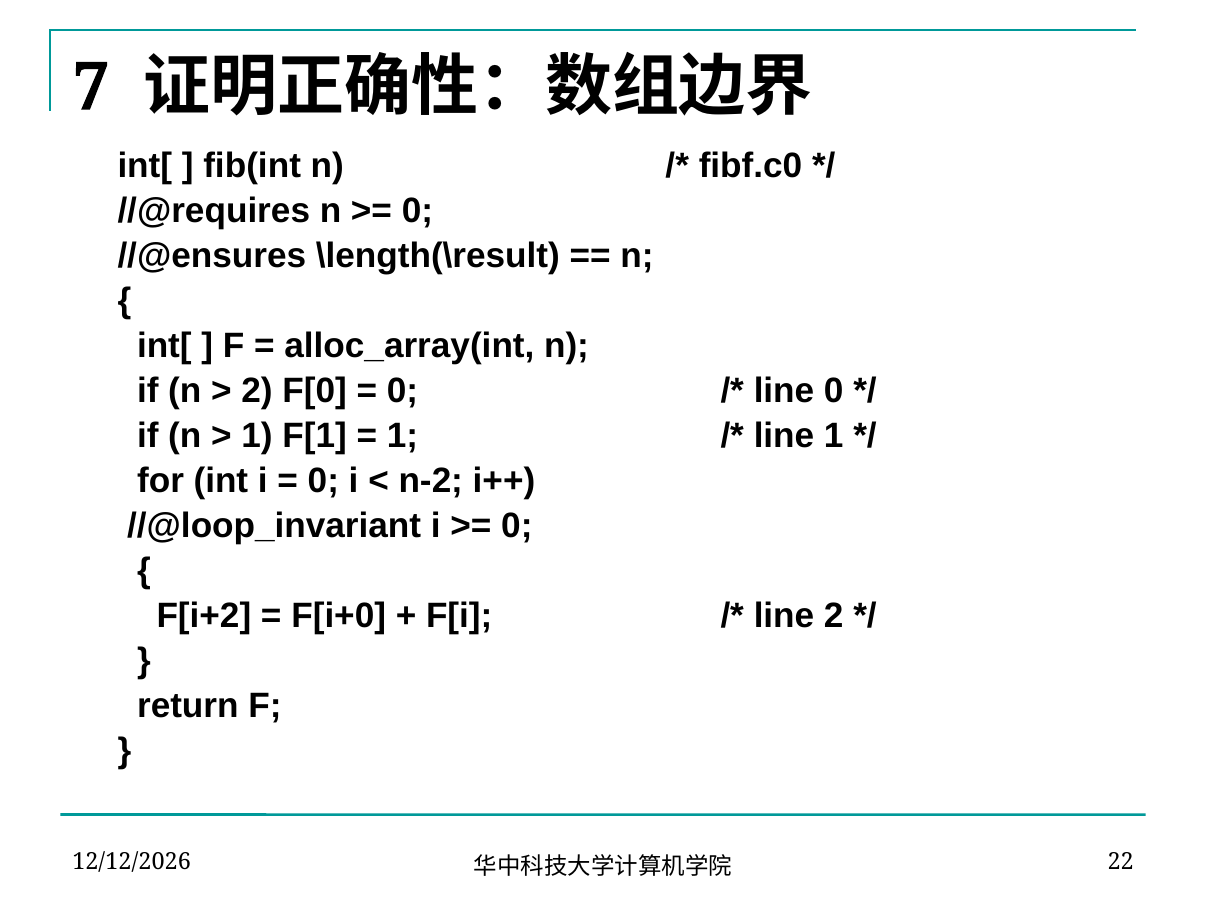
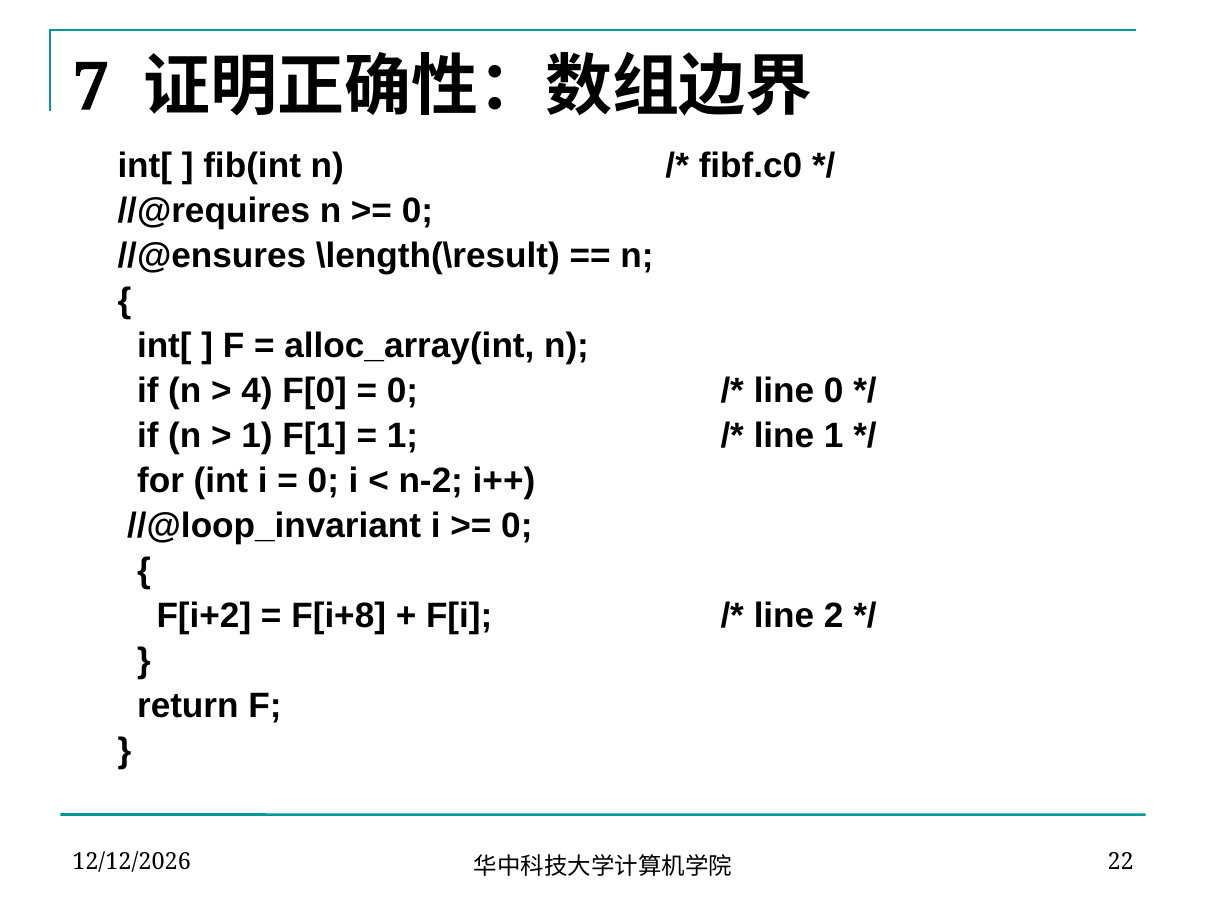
2: 2 -> 4 (257, 391)
F[i+0: F[i+0 -> F[i+8 (339, 616)
